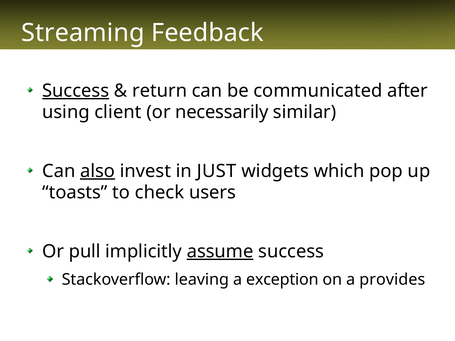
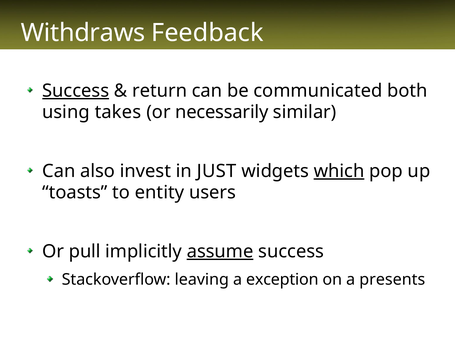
Streaming: Streaming -> Withdraws (83, 33)
after: after -> both (407, 91)
client: client -> takes (118, 112)
also underline: present -> none (98, 171)
which underline: none -> present (339, 171)
check: check -> entity (160, 193)
provides: provides -> presents (392, 280)
